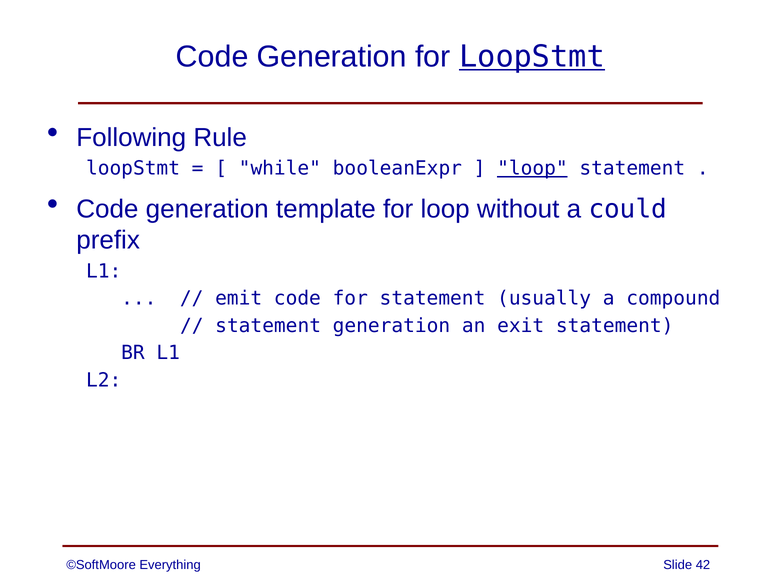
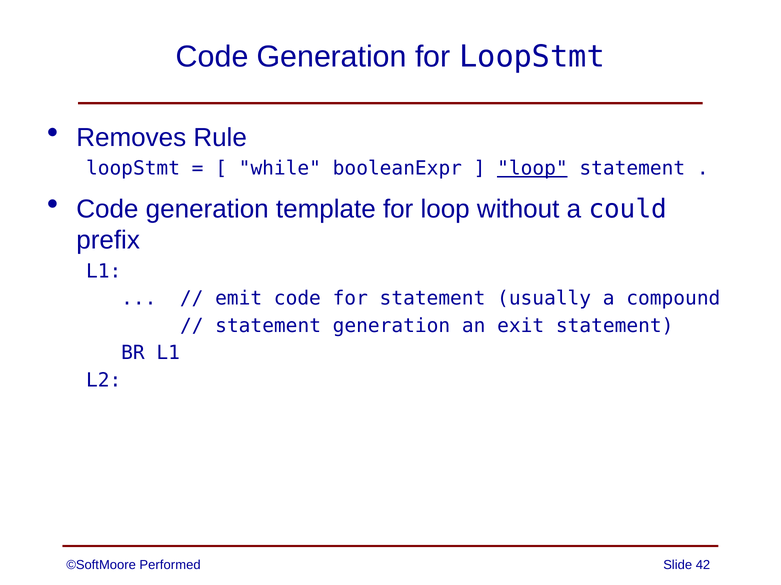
LoopStmt underline: present -> none (532, 57)
Following: Following -> Removes (131, 138)
Everything: Everything -> Performed (170, 566)
